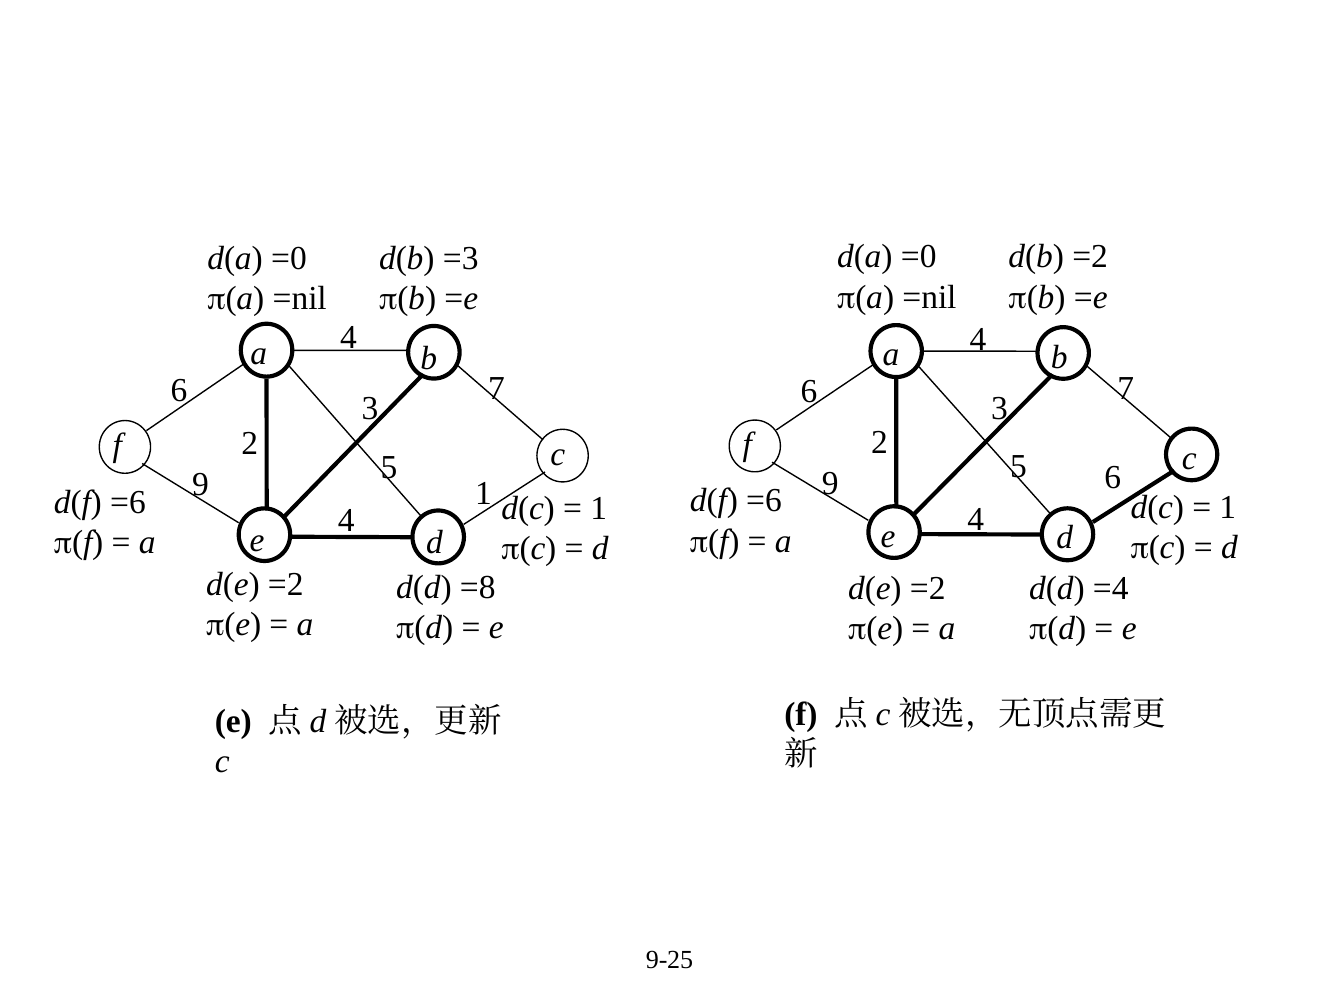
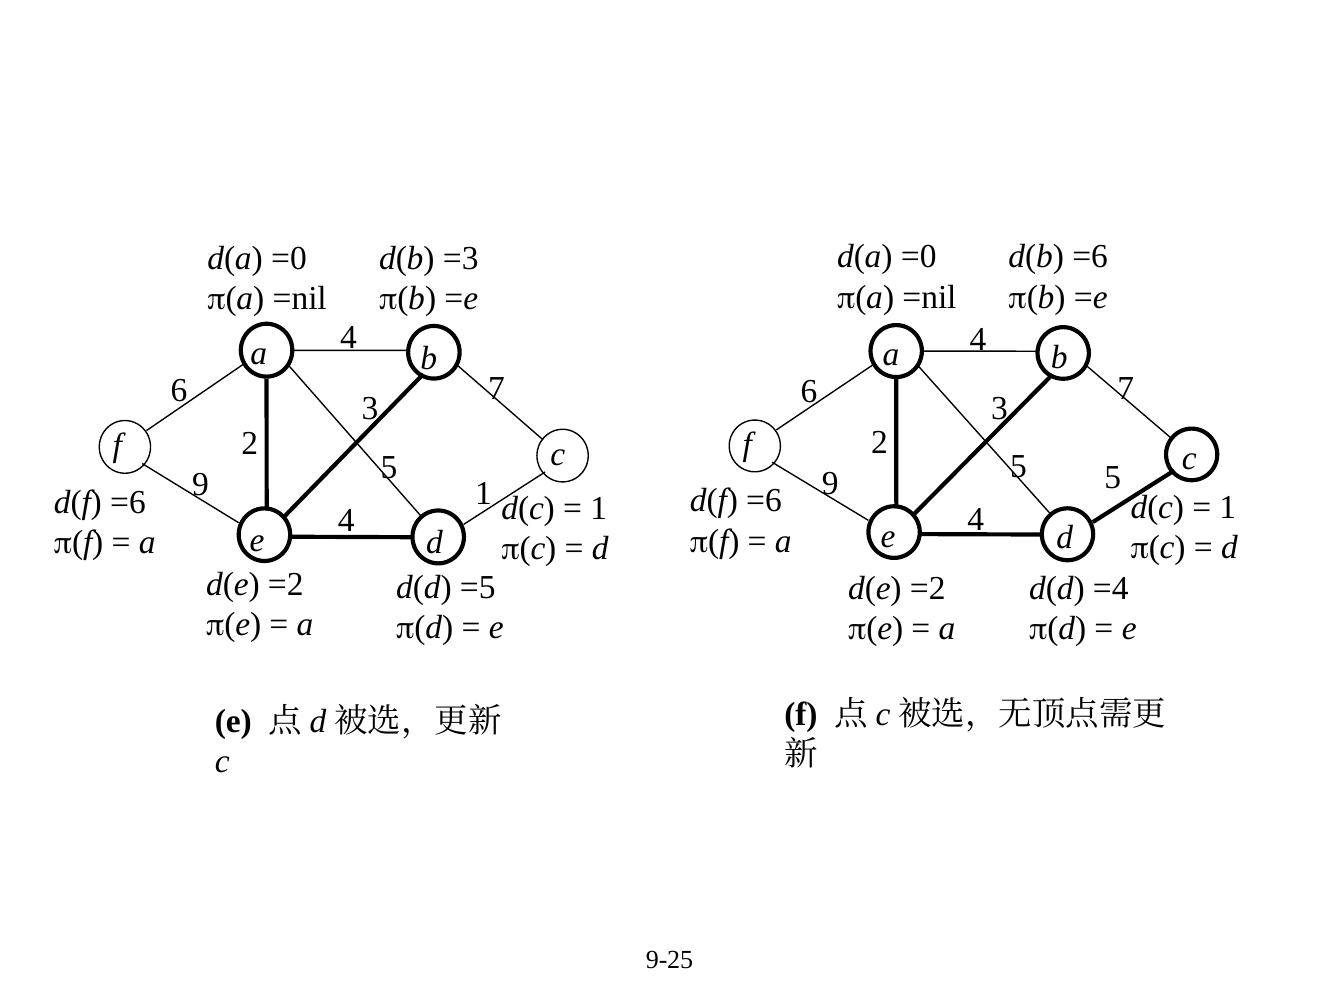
d(b =2: =2 -> =6 (1090, 257)
5 6: 6 -> 5 (1113, 477)
=8: =8 -> =5 (478, 587)
